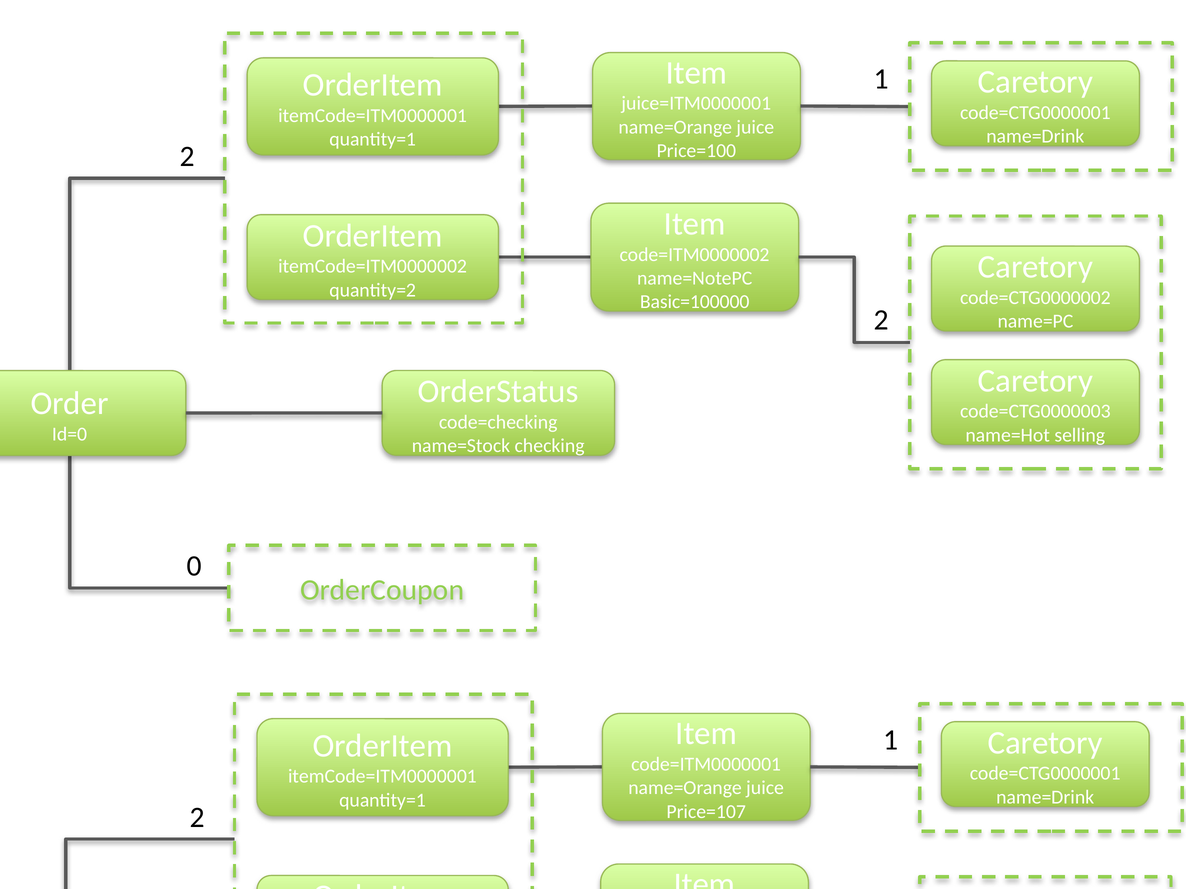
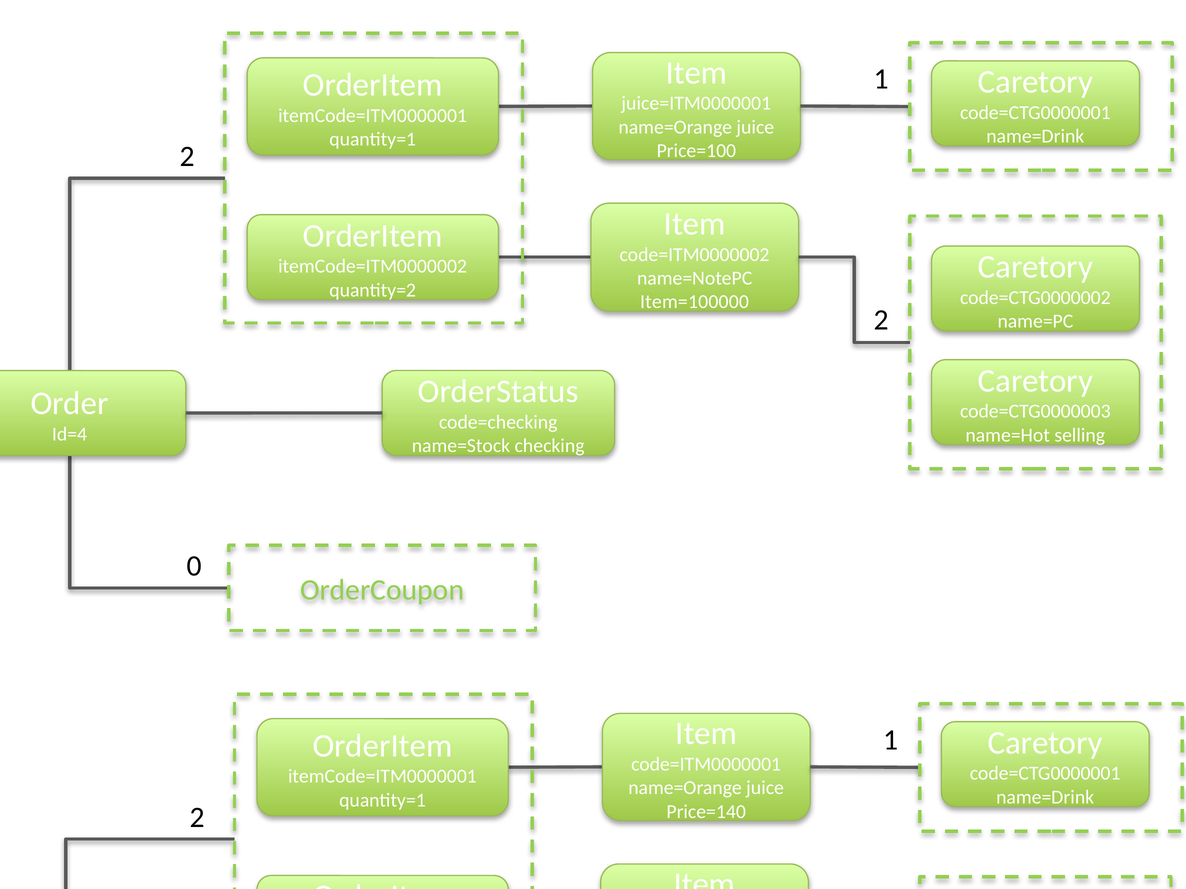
Basic=100000: Basic=100000 -> Item=100000 (695, 302)
Id=0: Id=0 -> Id=4 (70, 434)
Price=107: Price=107 -> Price=140 (706, 812)
